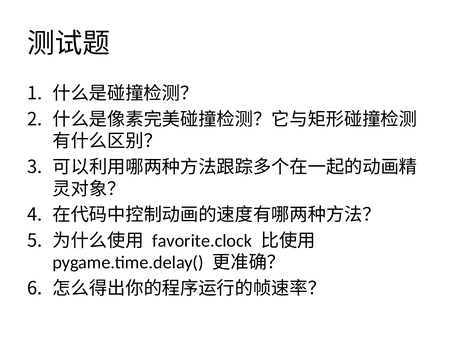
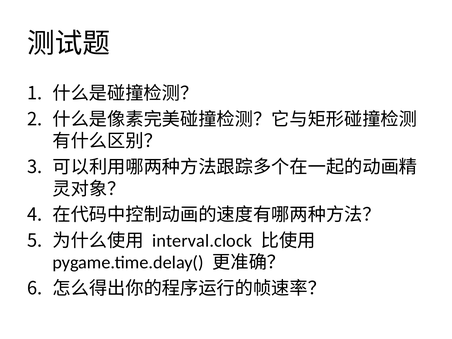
favorite.clock: favorite.clock -> interval.clock (202, 241)
